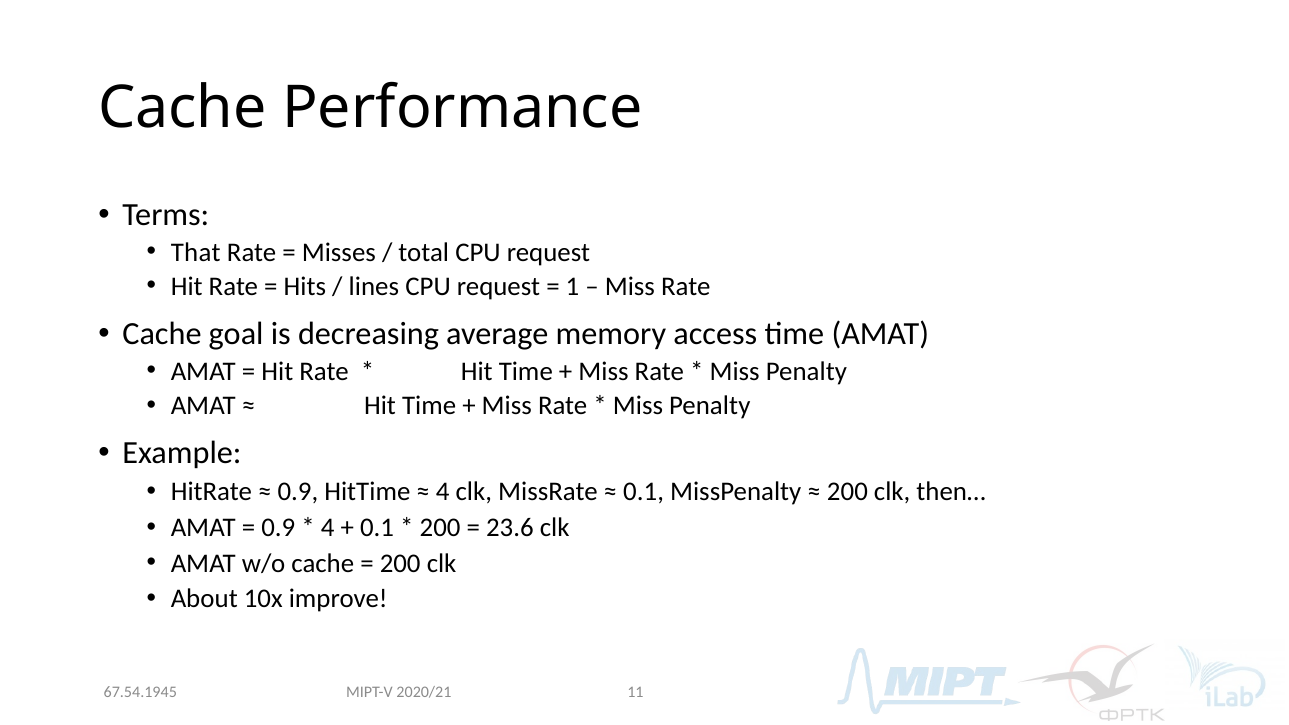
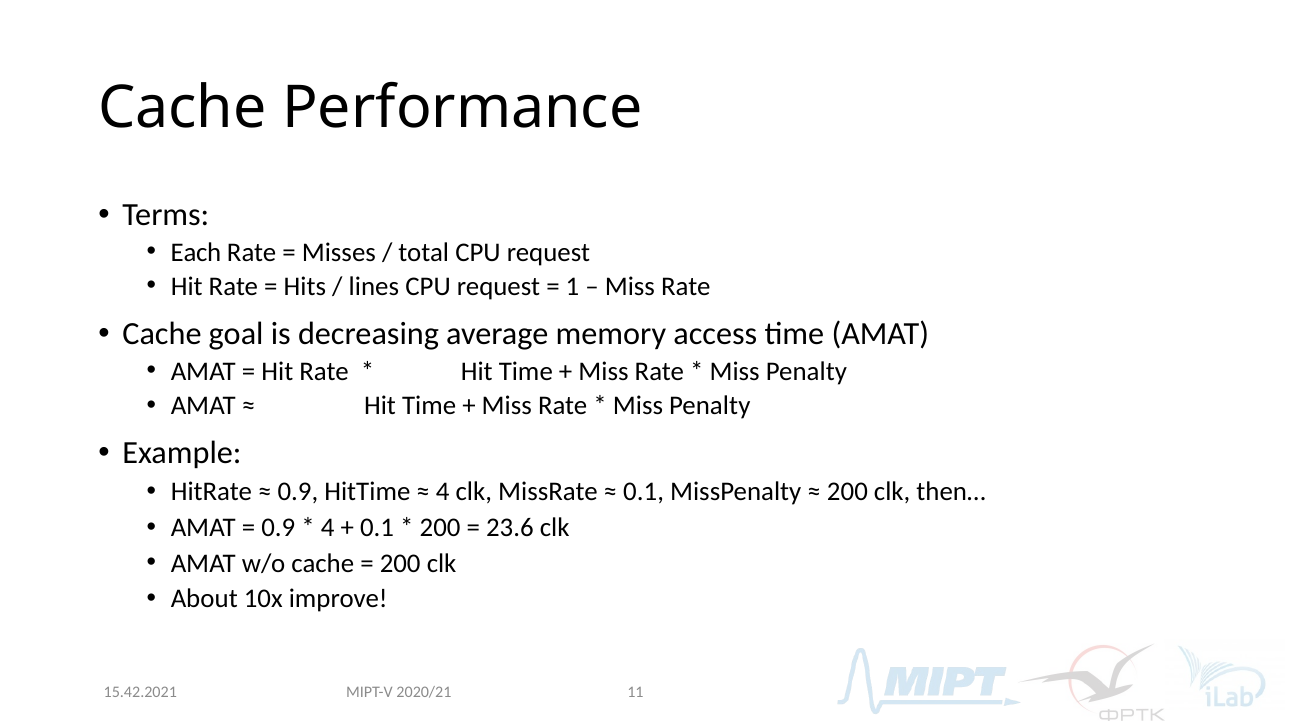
That: That -> Each (196, 252)
67.54.1945: 67.54.1945 -> 15.42.2021 (140, 692)
